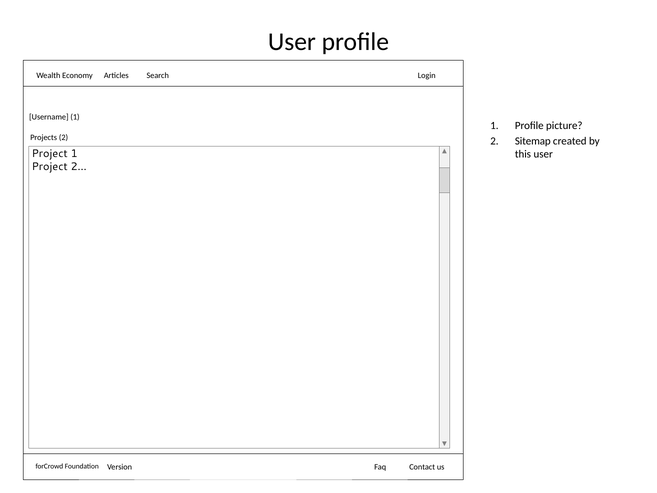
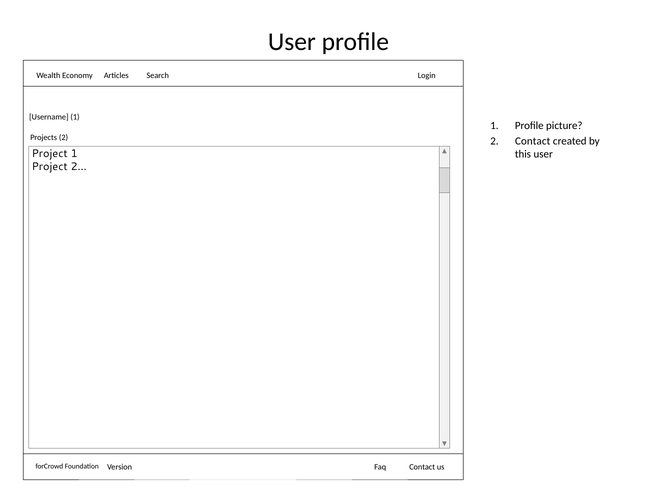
2 Sitemap: Sitemap -> Contact (533, 141)
